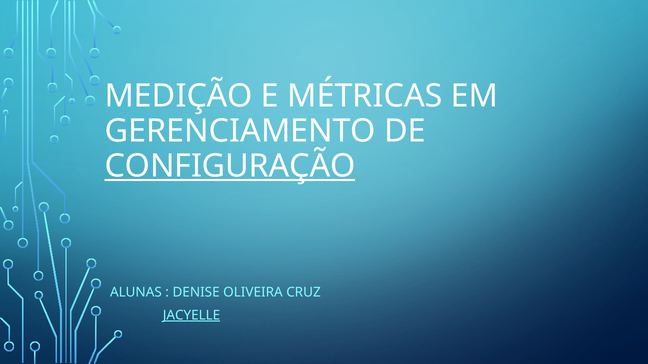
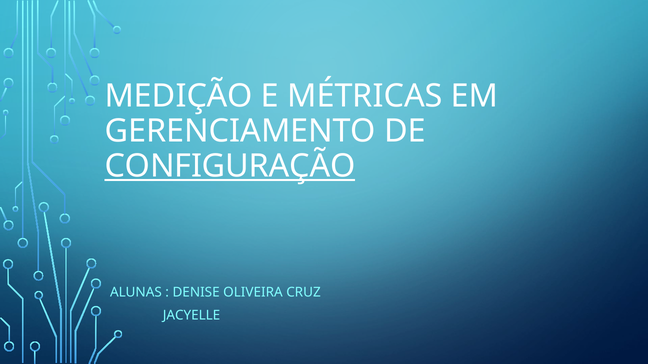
JACYELLE underline: present -> none (192, 316)
